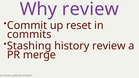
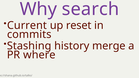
Why review: review -> search (90, 9)
Commit: Commit -> Current (27, 25)
history review: review -> merge (109, 46)
merge: merge -> where (39, 55)
